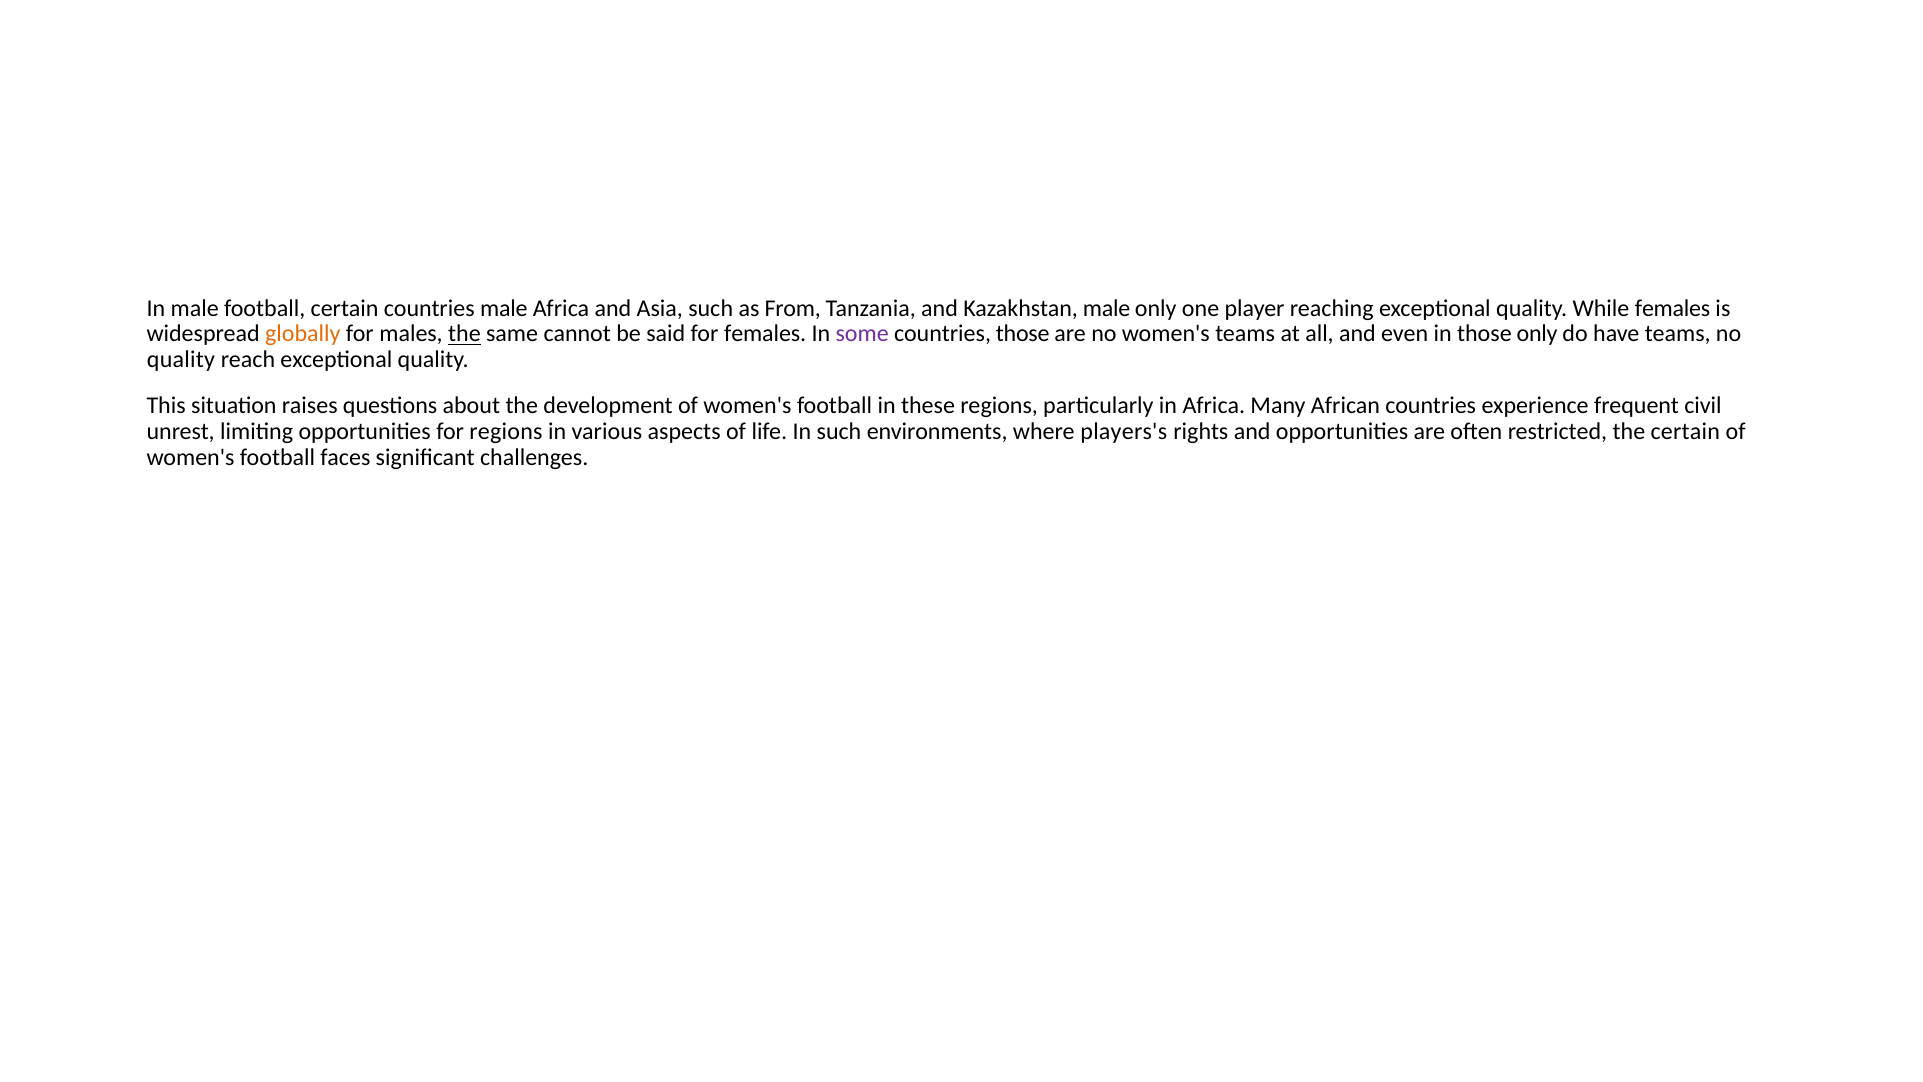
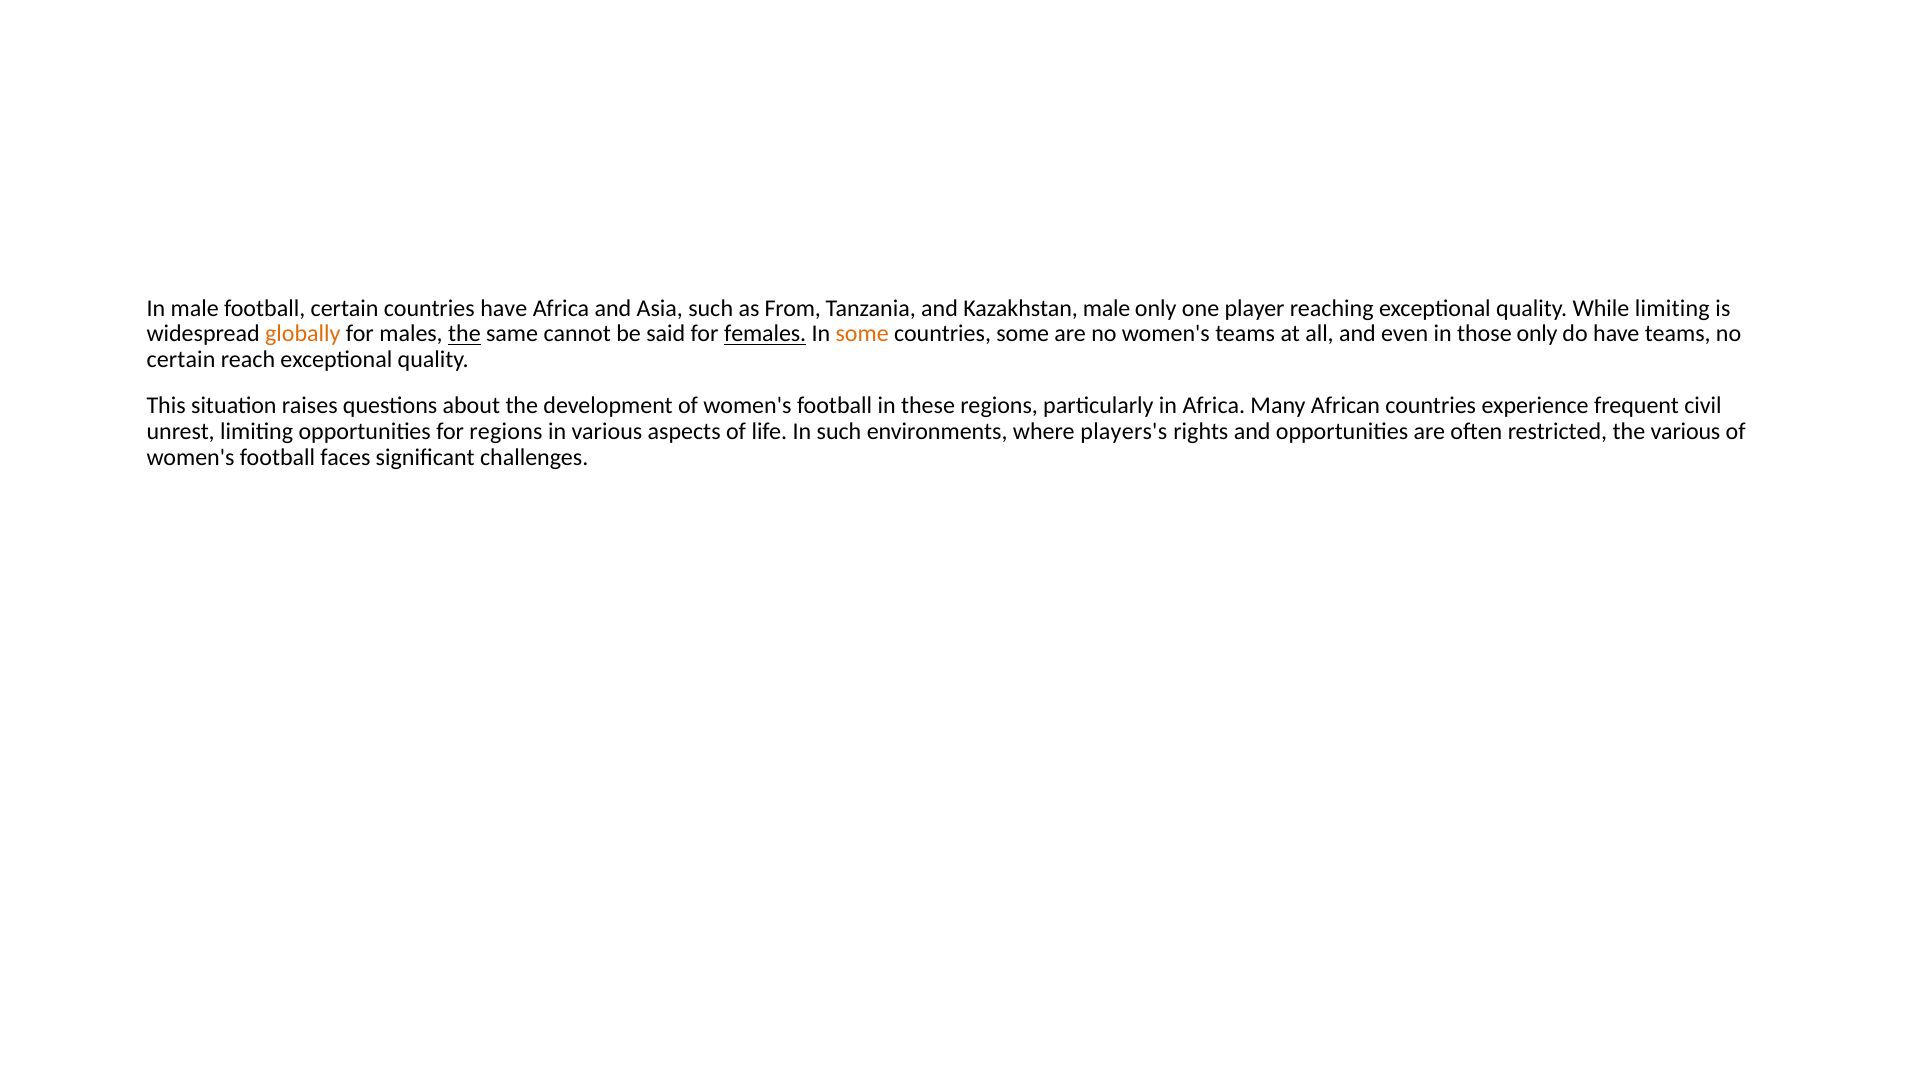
countries male: male -> have (504, 308)
While females: females -> limiting (1672, 308)
females underline: none -> present (765, 334)
some colour: purple -> orange (862, 334)
countries those: those -> some (1023, 334)
quality: quality -> certain (181, 360)
the certain: certain -> various (1685, 432)
